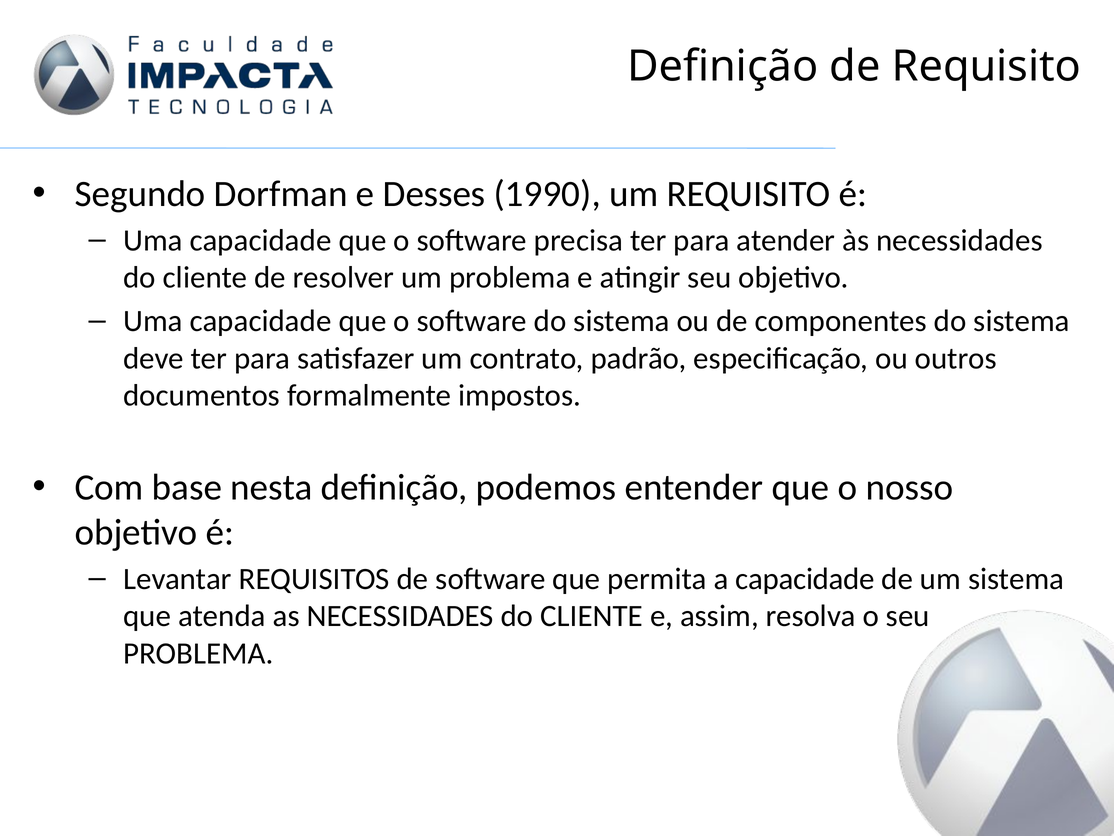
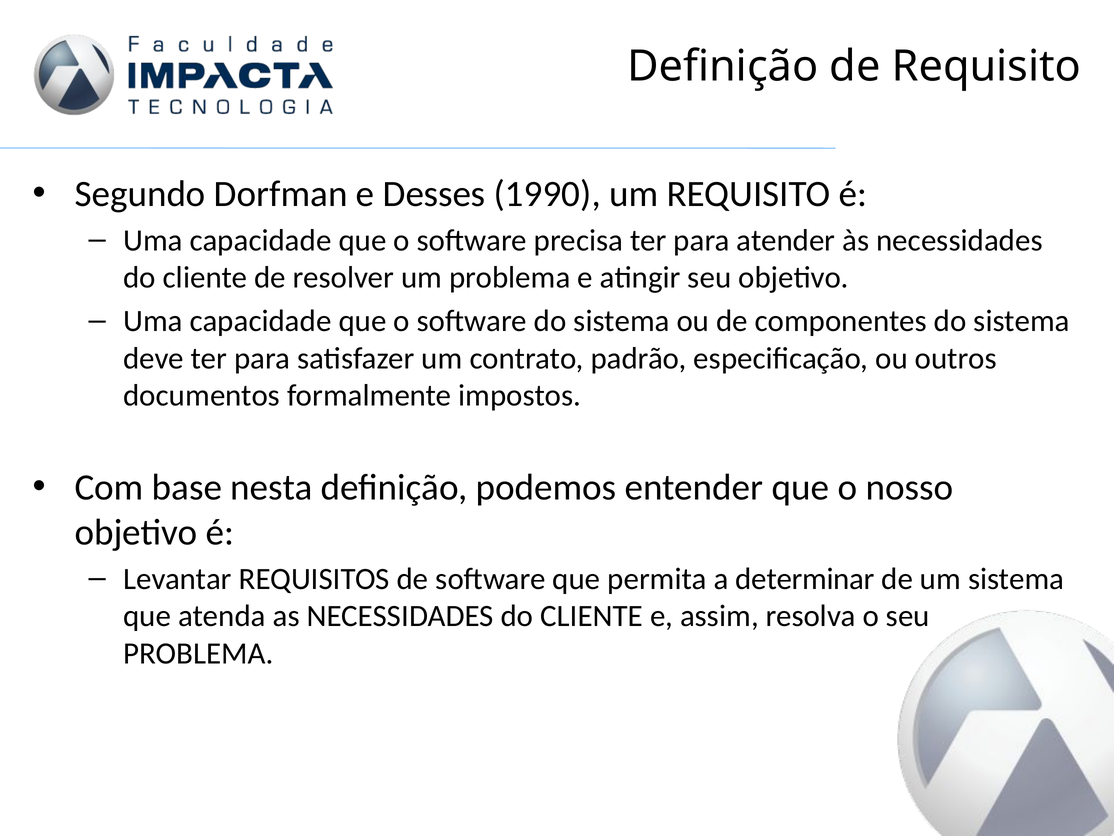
a capacidade: capacidade -> determinar (805, 579)
